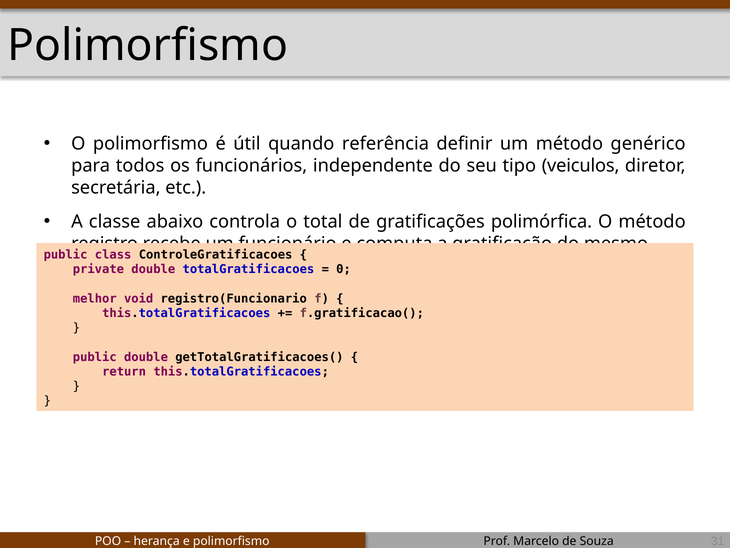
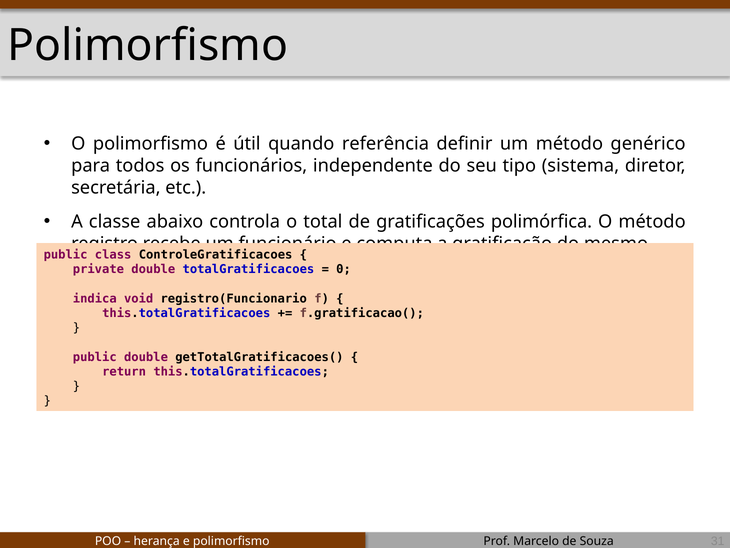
veiculos: veiculos -> sistema (580, 166)
melhor: melhor -> indica (95, 298)
